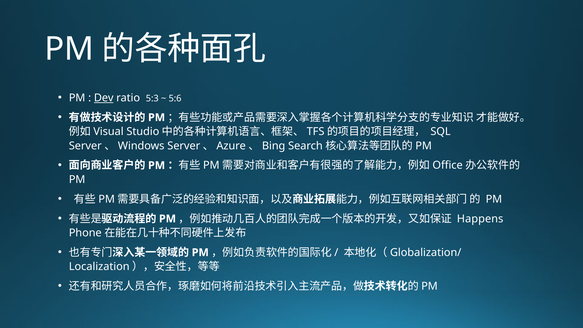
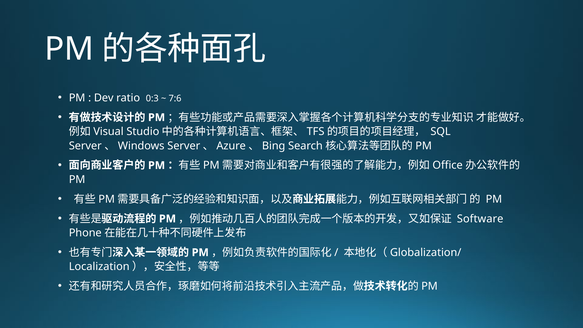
Dev underline: present -> none (104, 98)
5:3: 5:3 -> 0:3 (152, 98)
5:6: 5:6 -> 7:6 (175, 98)
Happens: Happens -> Software (480, 219)
